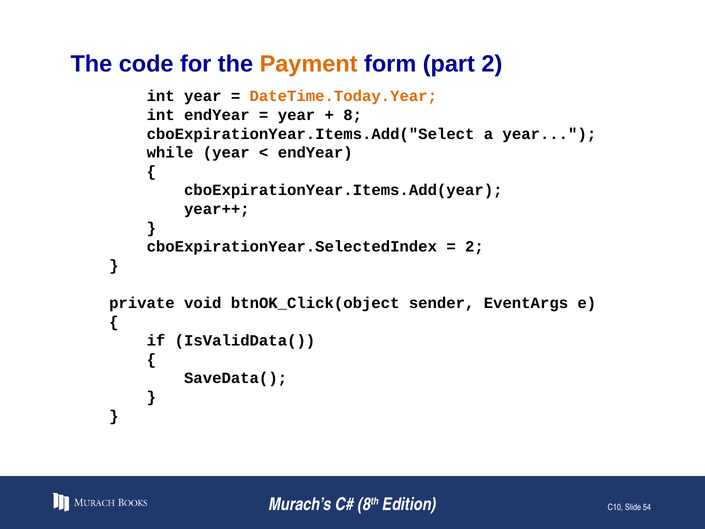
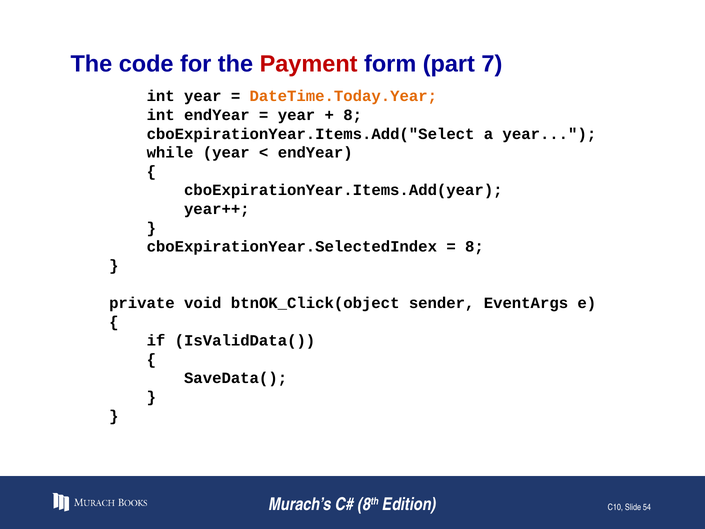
Payment colour: orange -> red (309, 64)
part 2: 2 -> 7 (492, 64)
2: 2 -> 8 (474, 247)
